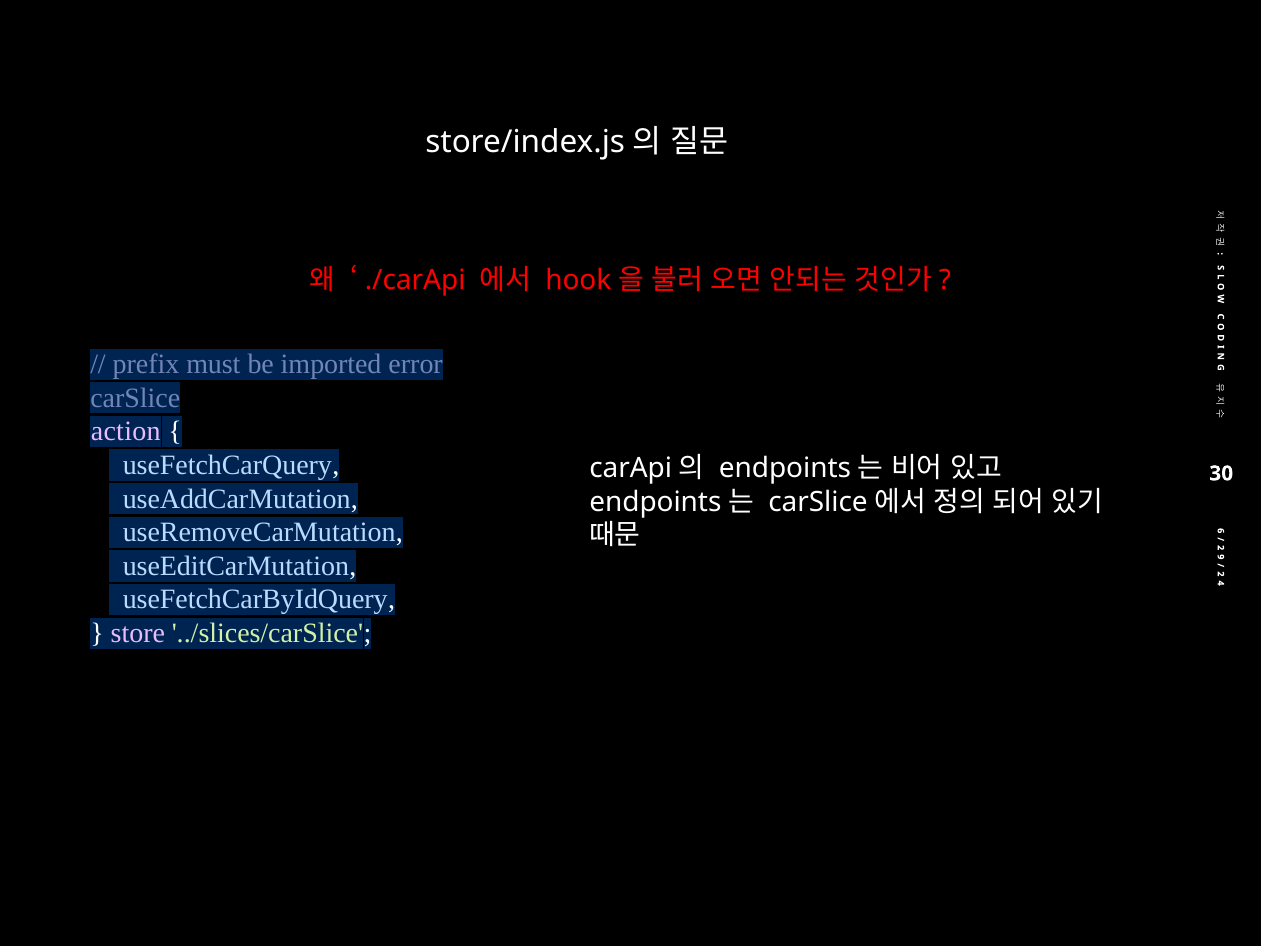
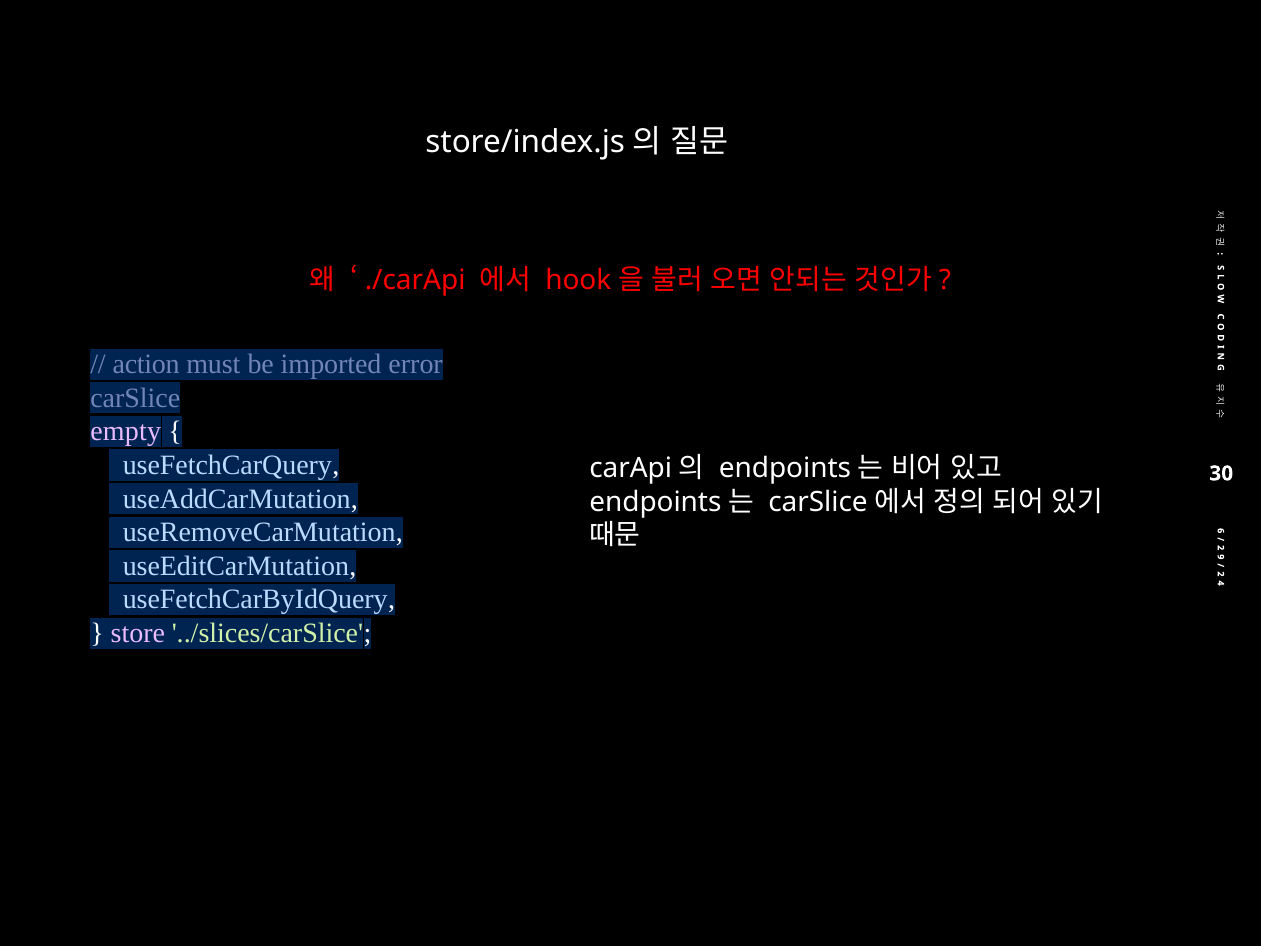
prefix: prefix -> action (146, 364)
action: action -> empty (126, 431)
